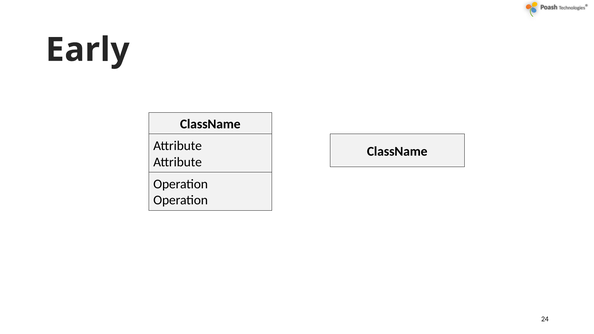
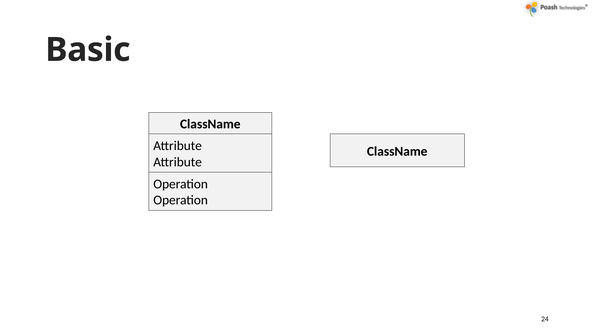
Early: Early -> Basic (88, 50)
